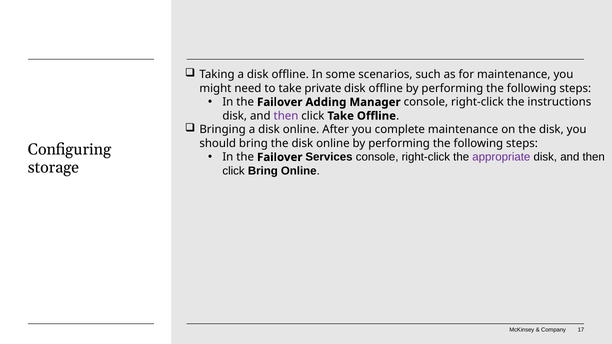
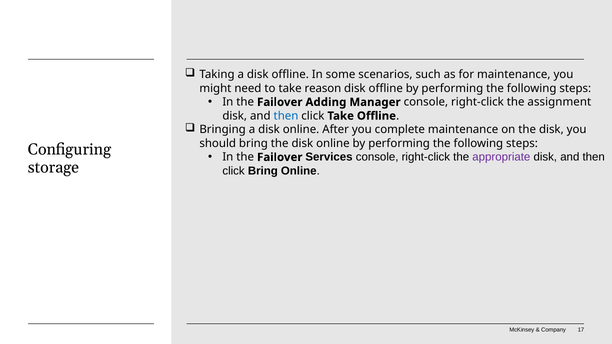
private: private -> reason (323, 88)
instructions: instructions -> assignment (559, 102)
then colour: purple -> blue (286, 116)
